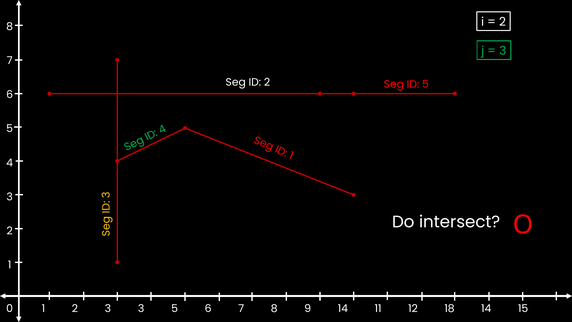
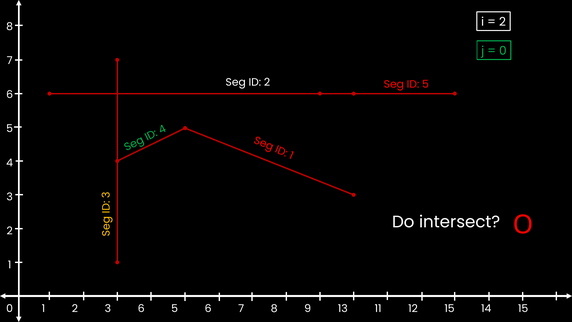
3: 3 -> 0 (503, 51)
3 3: 3 -> 6 (141, 308)
9 14: 14 -> 13 (343, 308)
12 18: 18 -> 15 (449, 308)
